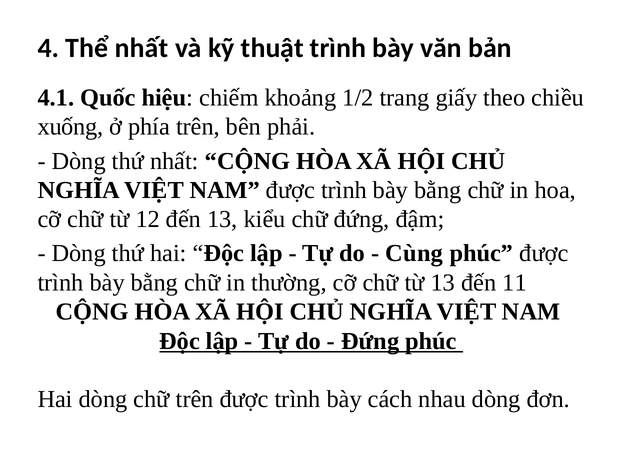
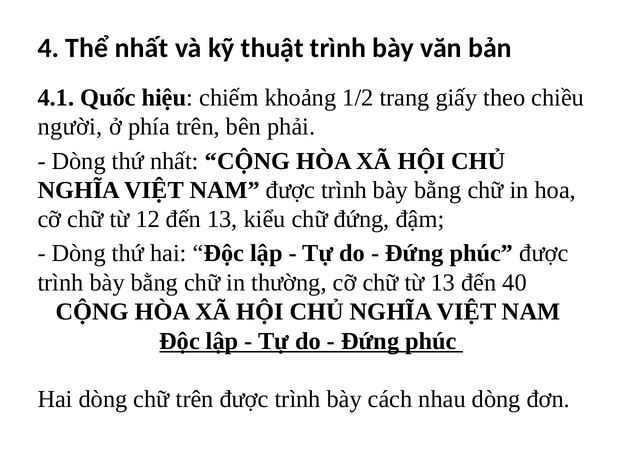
xuống: xuống -> người (70, 127)
Cùng: Cùng -> Đứng (414, 254)
11: 11 -> 40 (515, 283)
